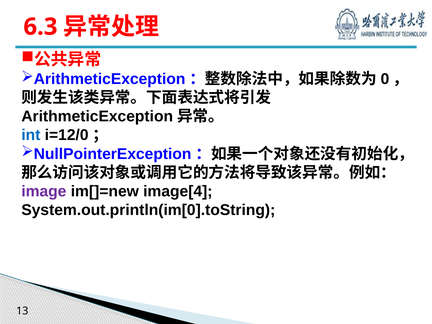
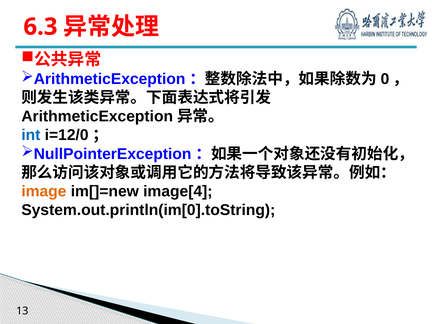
image colour: purple -> orange (44, 191)
